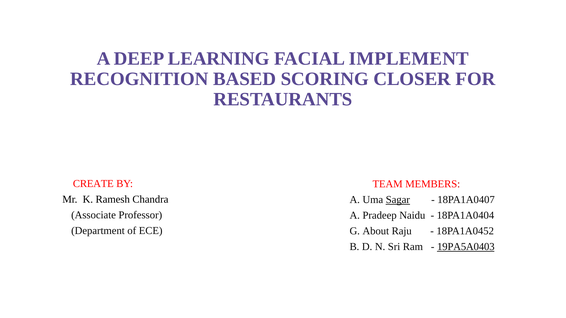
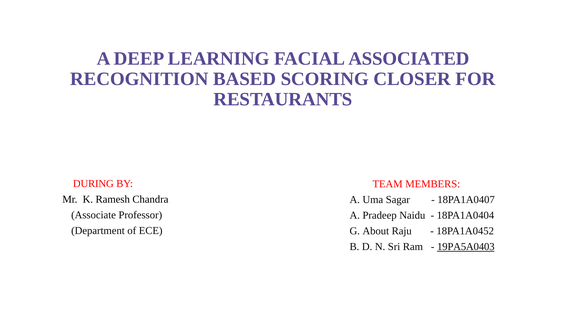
IMPLEMENT: IMPLEMENT -> ASSOCIATED (409, 59)
CREATE: CREATE -> DURING (93, 184)
Sagar underline: present -> none (398, 200)
